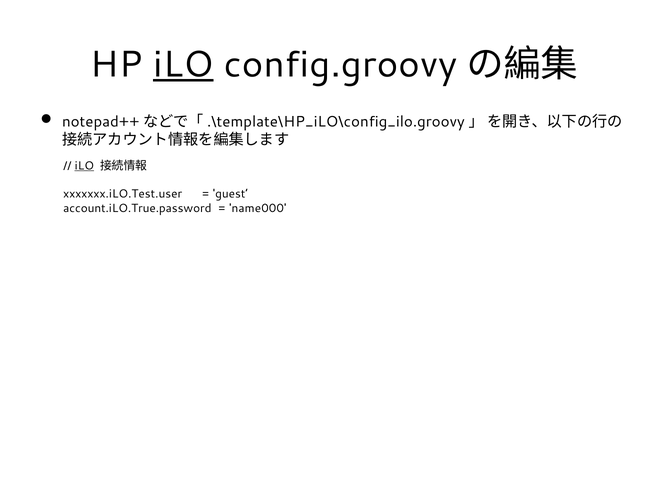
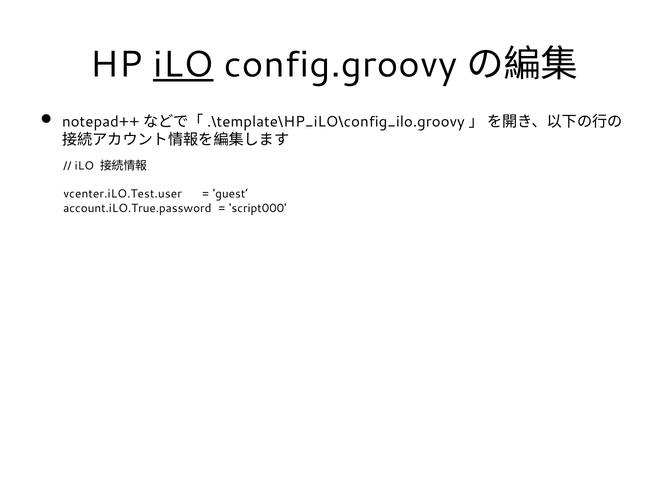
iLO underline: present -> none (84, 166)
xxxxxxx.iLO.Test.user: xxxxxxx.iLO.Test.user -> vcenter.iLO.Test.user (123, 194)
name000: name000 -> script000 (258, 208)
